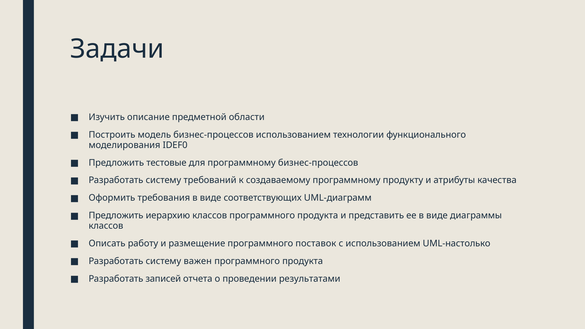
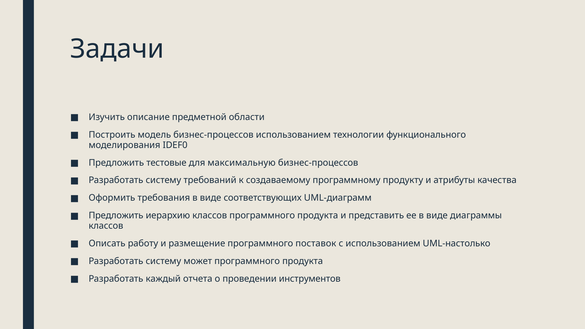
для программному: программному -> максимальную (242, 163)
важен: важен -> может (198, 261)
записей: записей -> каждый (163, 279)
результатами: результатами -> инструментов (310, 279)
